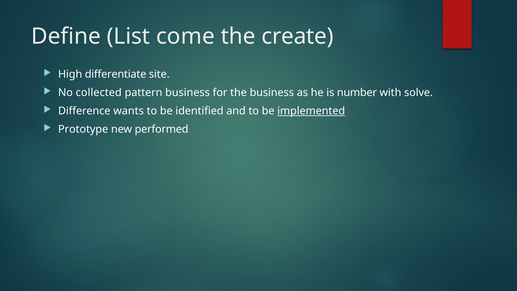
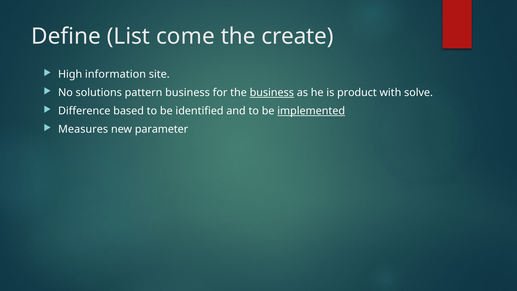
differentiate: differentiate -> information (115, 74)
collected: collected -> solutions (99, 93)
business underline: none -> present (272, 93)
number: number -> product (357, 93)
wants: wants -> based (129, 111)
Prototype: Prototype -> Measures (83, 129)
performed: performed -> parameter (162, 129)
